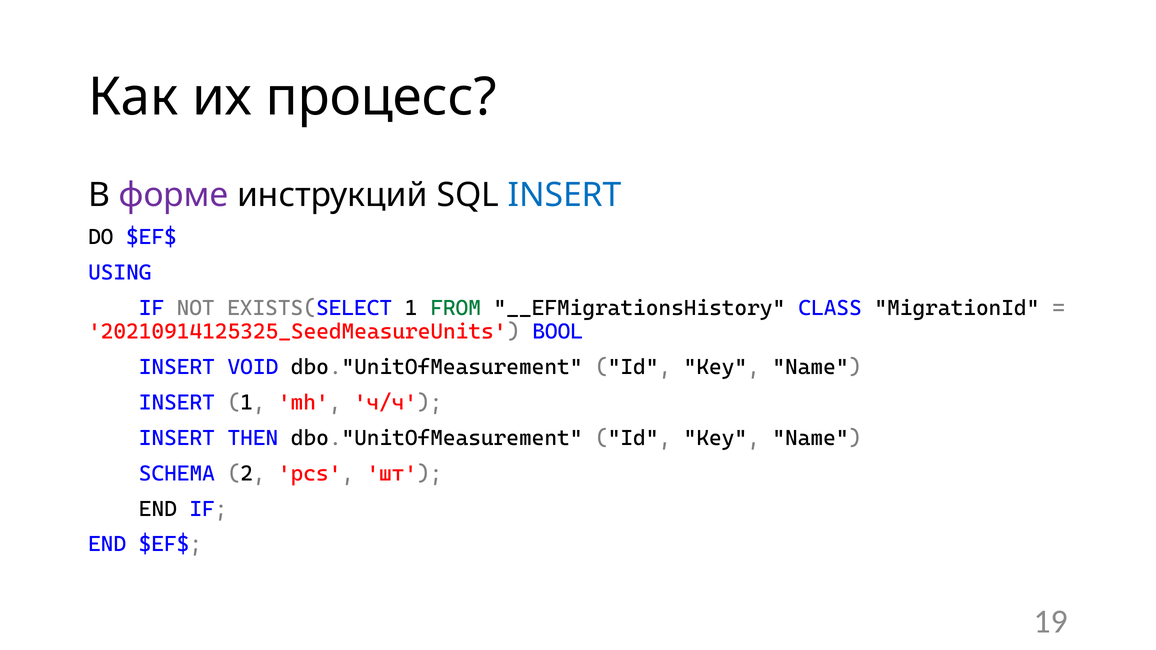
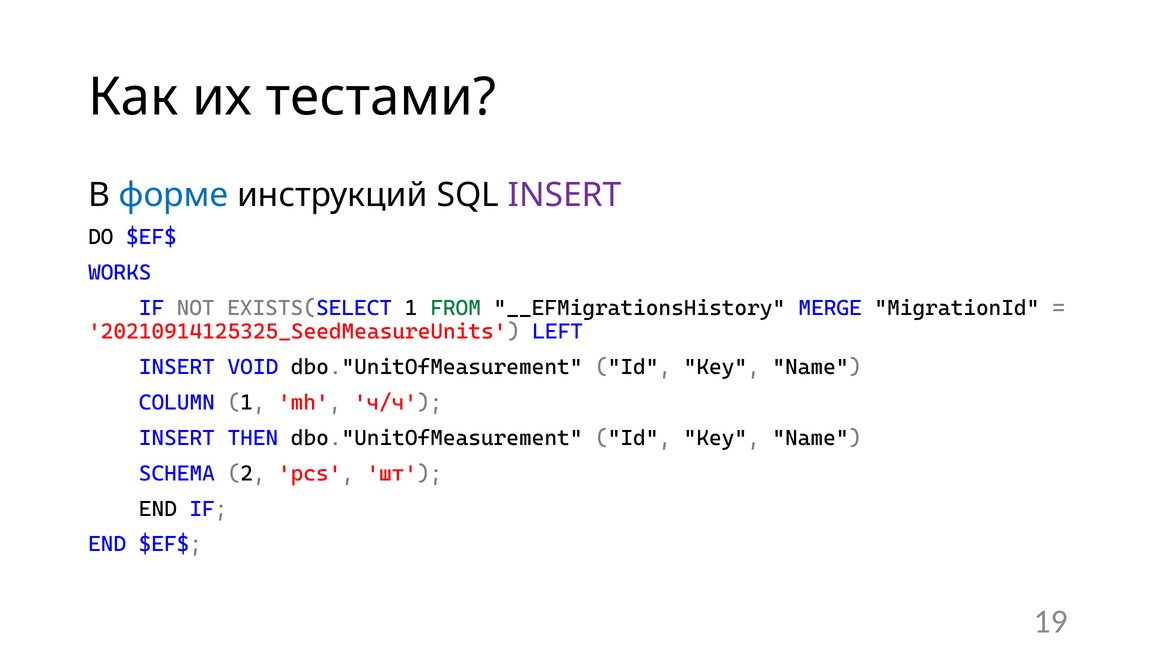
процесс: процесс -> тестами (381, 97)
форме colour: purple -> blue (174, 195)
INSERT colour: blue -> purple (565, 195)
USING: USING -> WORKS (120, 273)
CLASS: CLASS -> MERGE (830, 308)
BOOL: BOOL -> LEFT (558, 332)
INSERT: INSERT -> COLUMN (177, 403)
